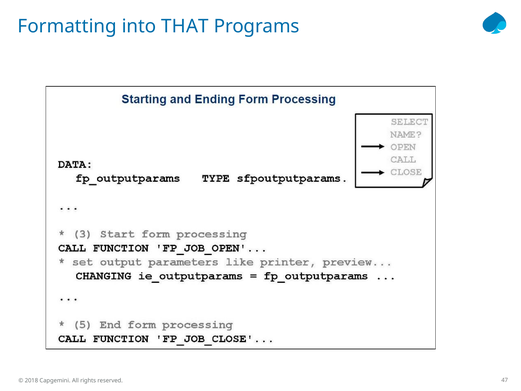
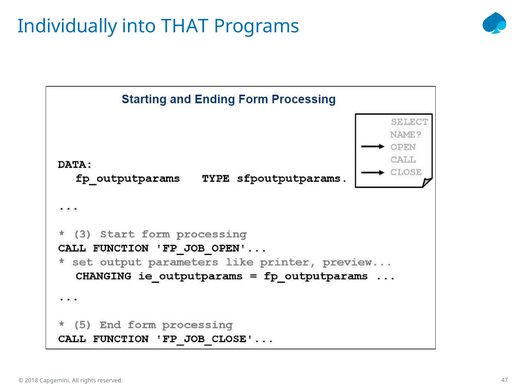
Formatting: Formatting -> Individually (67, 26)
